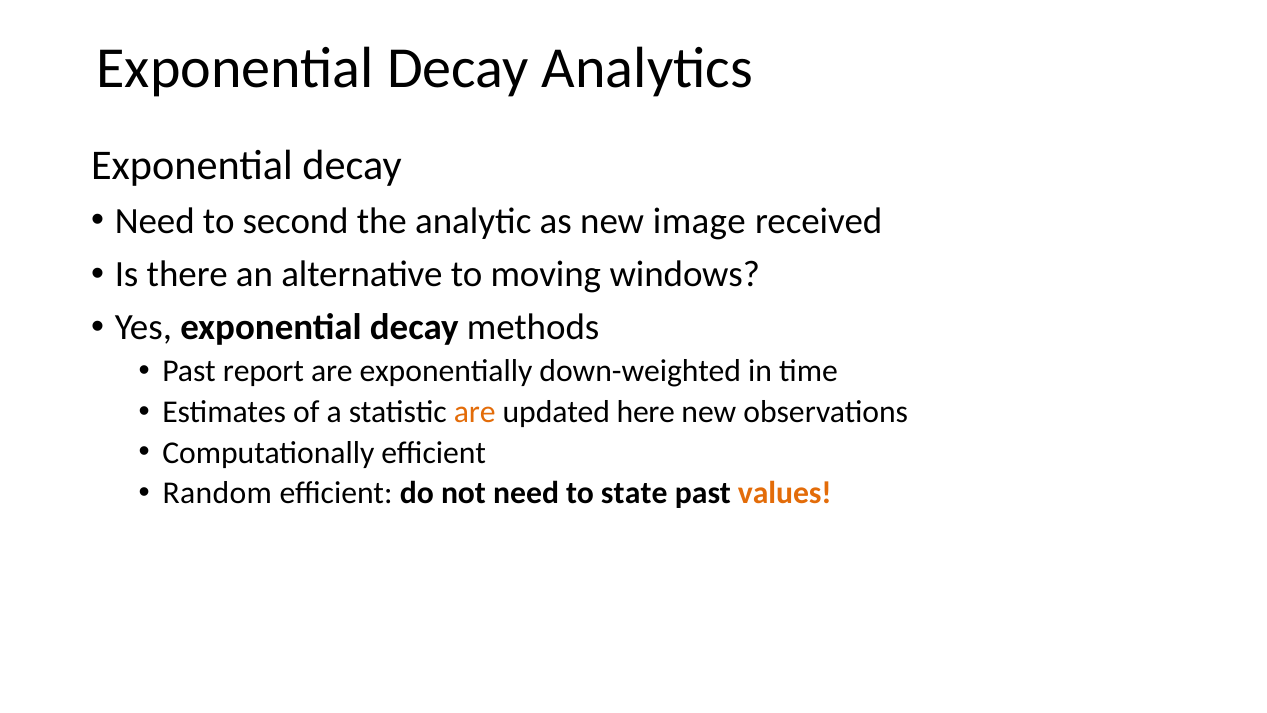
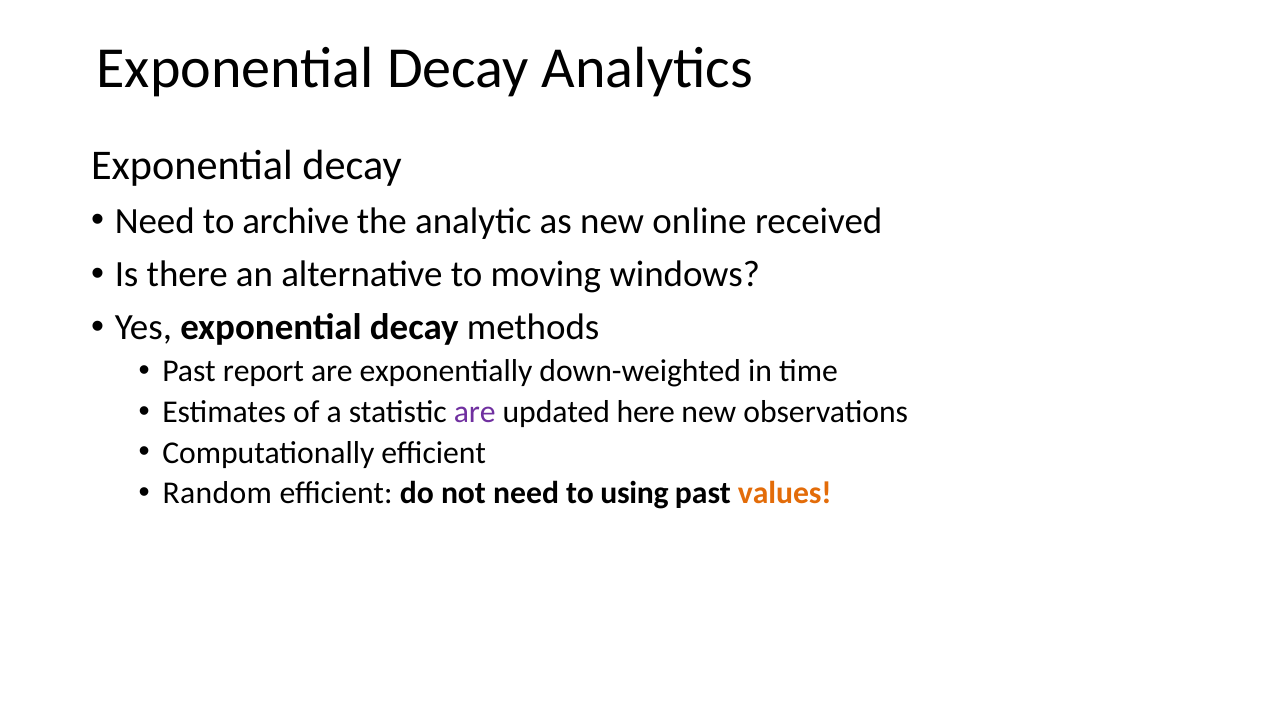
second: second -> archive (296, 221)
image: image -> online (699, 221)
are colour: orange -> purple (475, 412)
state: state -> using (635, 493)
